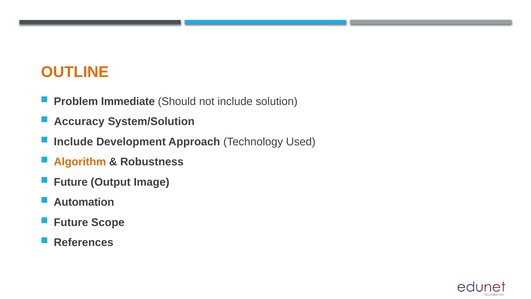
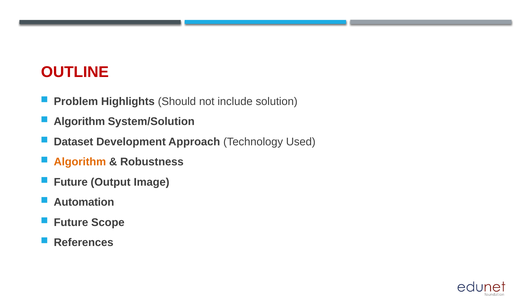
OUTLINE colour: orange -> red (75, 72)
Immediate: Immediate -> Highlights (128, 101)
Accuracy: Accuracy -> Algorithm (79, 121)
Include: Include -> Dataset (73, 142)
